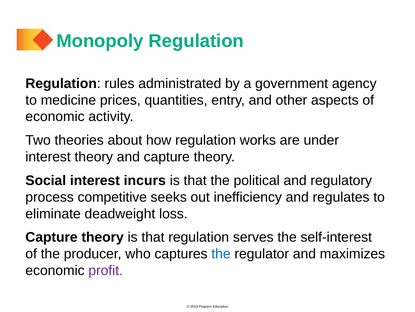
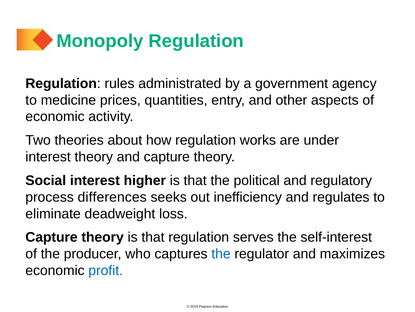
incurs: incurs -> higher (145, 180)
competitive: competitive -> differences (112, 197)
profit colour: purple -> blue (106, 270)
